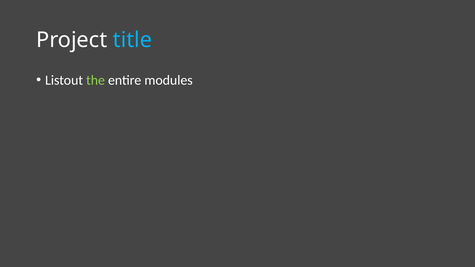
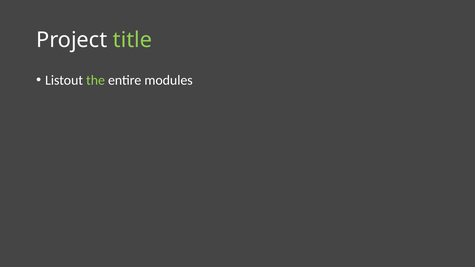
title colour: light blue -> light green (133, 40)
